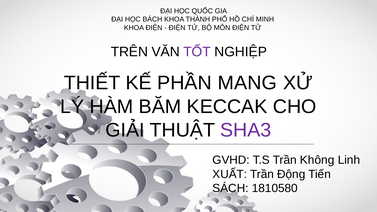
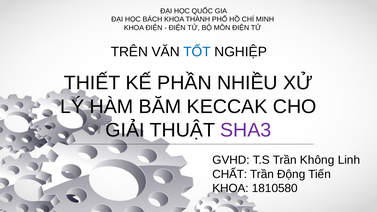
TỐT colour: purple -> blue (197, 52)
MANG: MANG -> NHIỀU (247, 83)
XUẤT: XUẤT -> CHẤT (230, 174)
SÁCH: SÁCH -> KHOA (231, 188)
